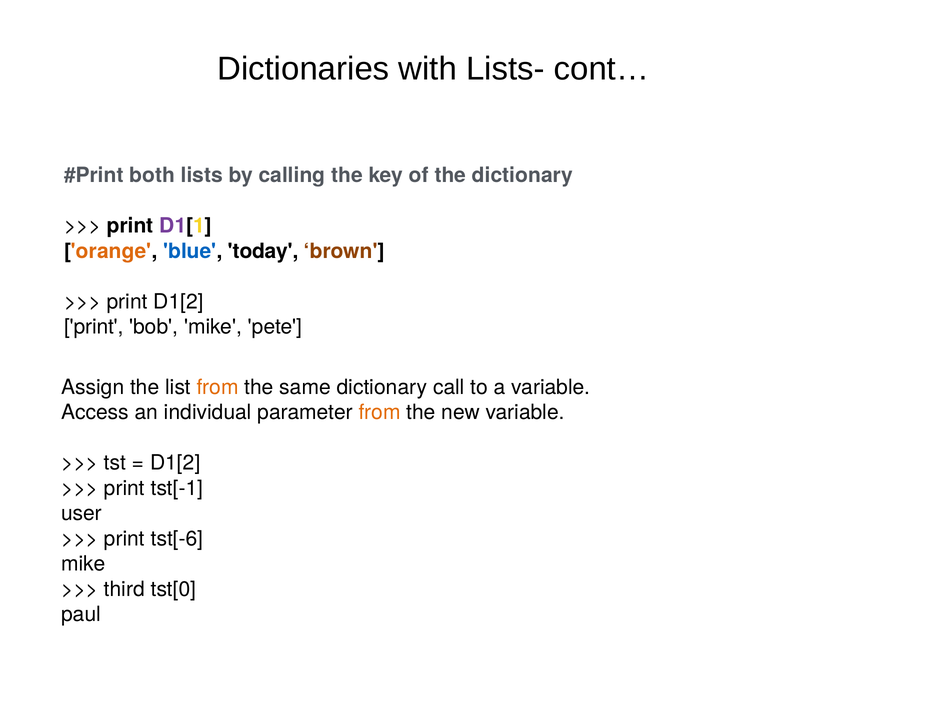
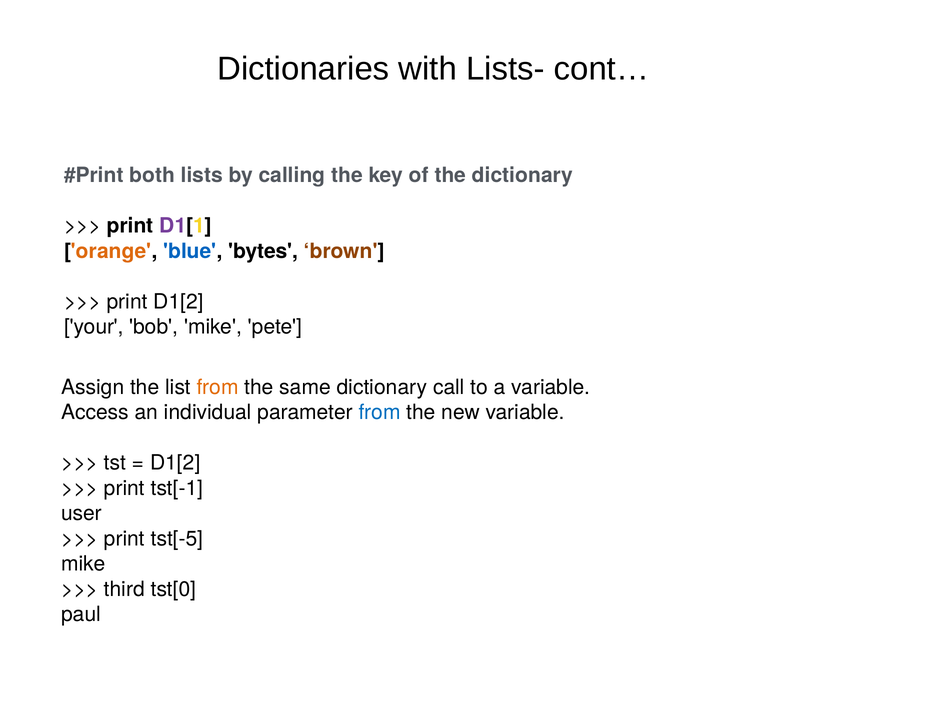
today: today -> bytes (263, 251)
print: print -> your (94, 327)
from colour: orange -> blue (380, 412)
tst[-6: tst[-6 -> tst[-5 (177, 538)
